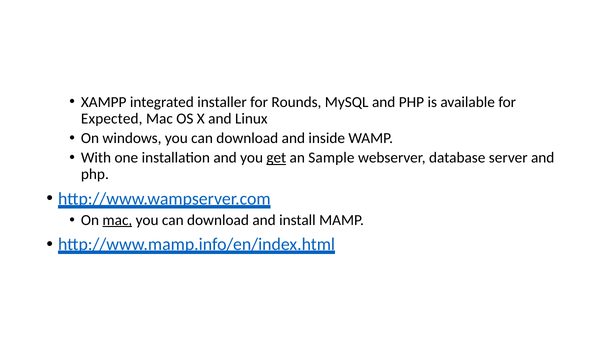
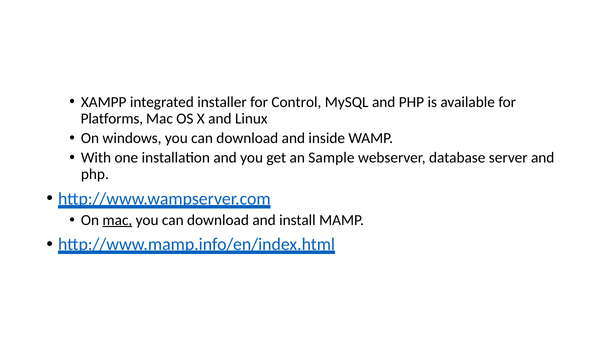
Rounds: Rounds -> Control (296, 102)
Expected: Expected -> Platforms (112, 118)
get underline: present -> none (276, 158)
